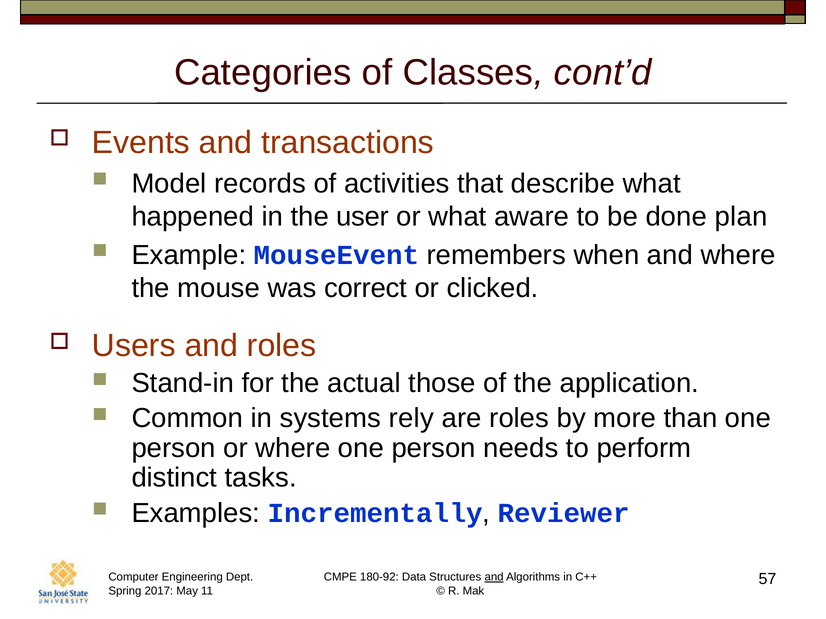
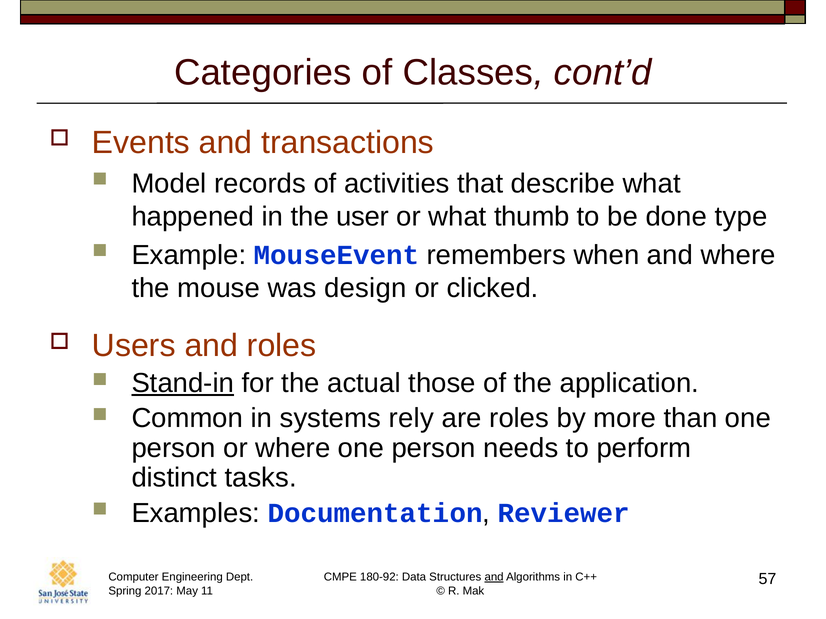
aware: aware -> thumb (532, 217)
plan: plan -> type (741, 217)
correct: correct -> design (365, 288)
Stand-in underline: none -> present (183, 383)
Incrementally: Incrementally -> Documentation (375, 513)
